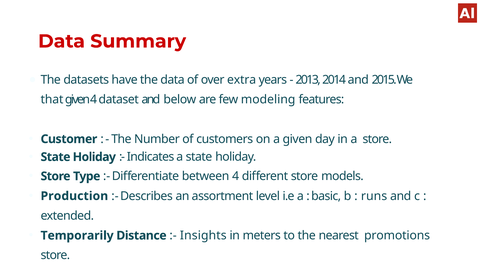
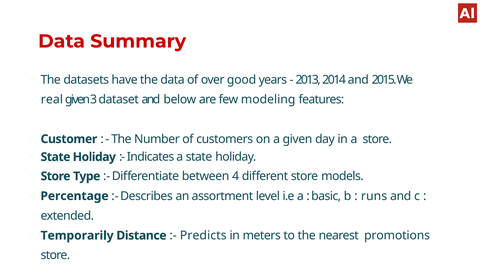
extra: extra -> good (242, 80)
that: that -> real (52, 100)
given 4: 4 -> 3 (94, 100)
Production: Production -> Percentage (74, 196)
Insights: Insights -> Predicts (203, 235)
